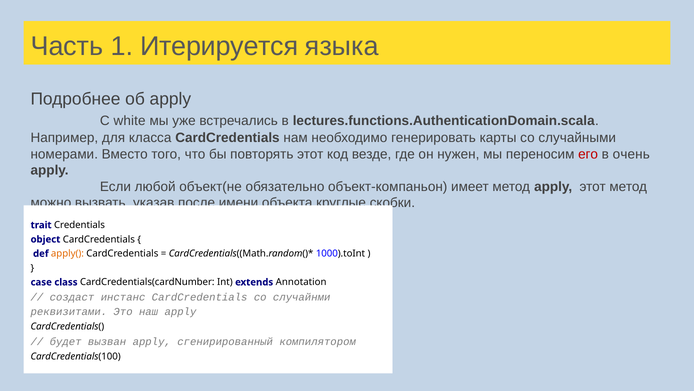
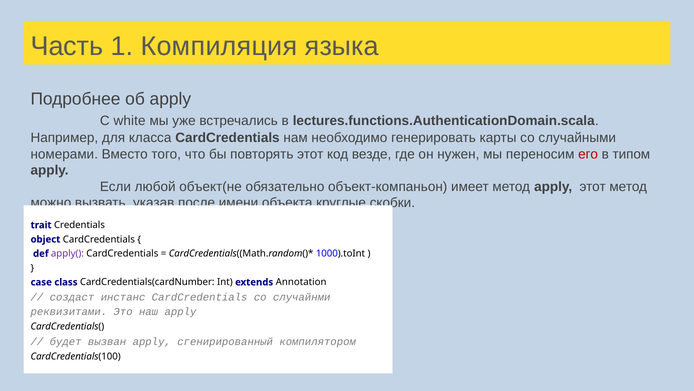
Итерируется: Итерируется -> Компиляция (219, 46)
очень: очень -> типом (631, 154)
apply( colour: orange -> purple (67, 253)
